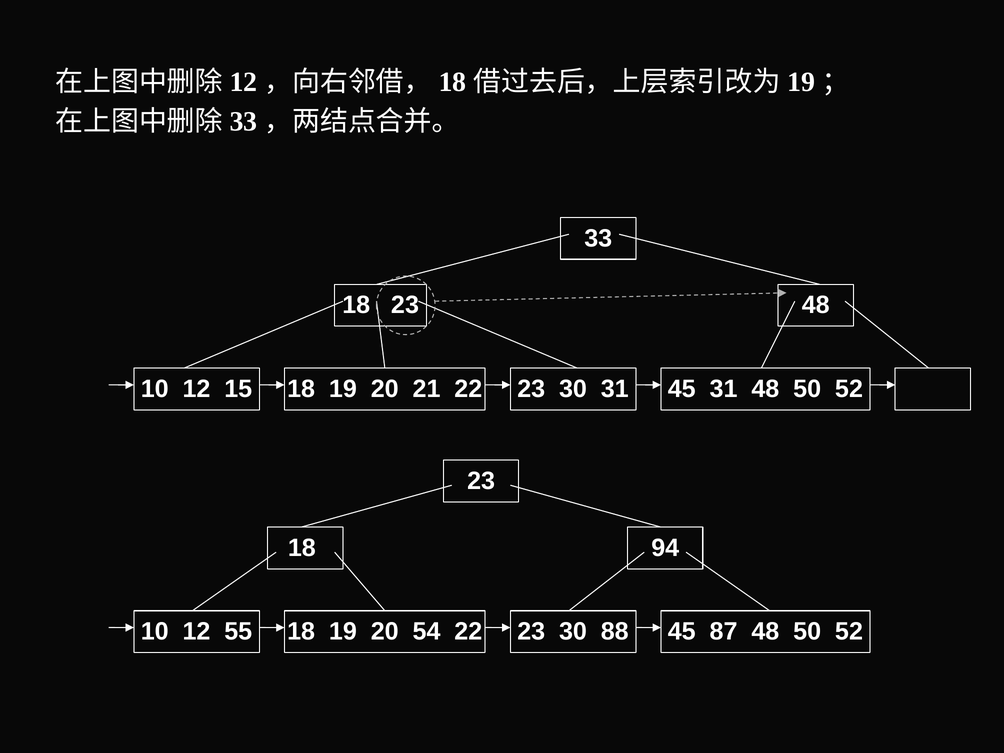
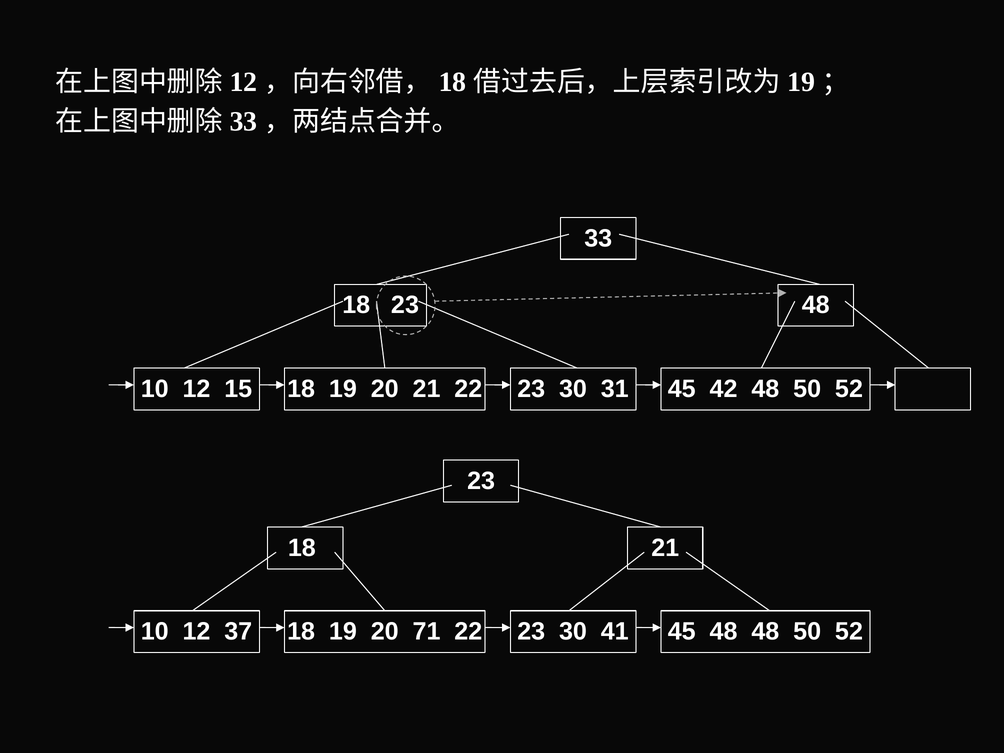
45 31: 31 -> 42 (724, 389)
18 94: 94 -> 21 (665, 548)
55: 55 -> 37 (238, 632)
54: 54 -> 71 (427, 632)
88: 88 -> 41 (615, 632)
45 87: 87 -> 48 (724, 632)
